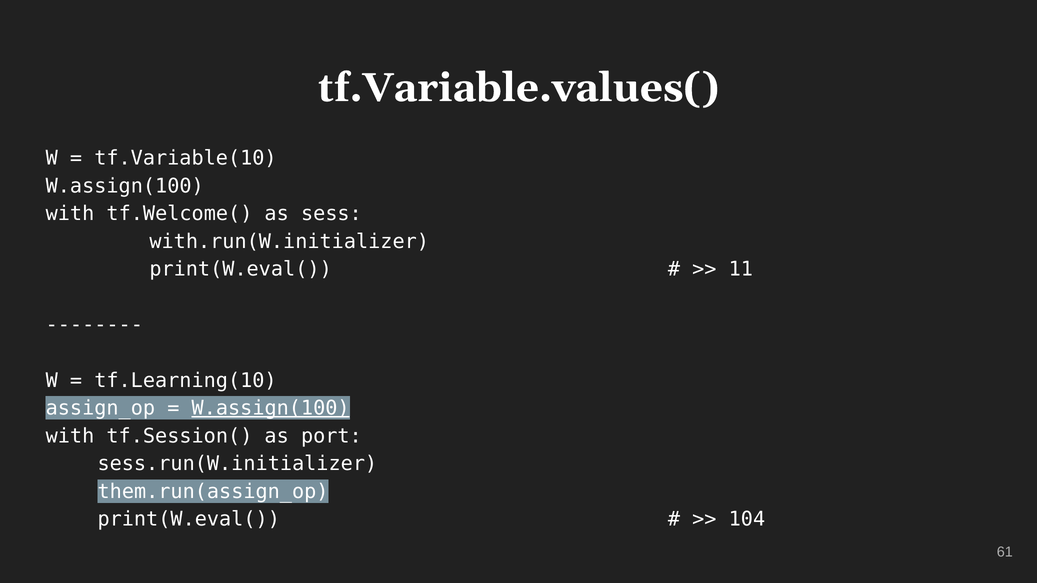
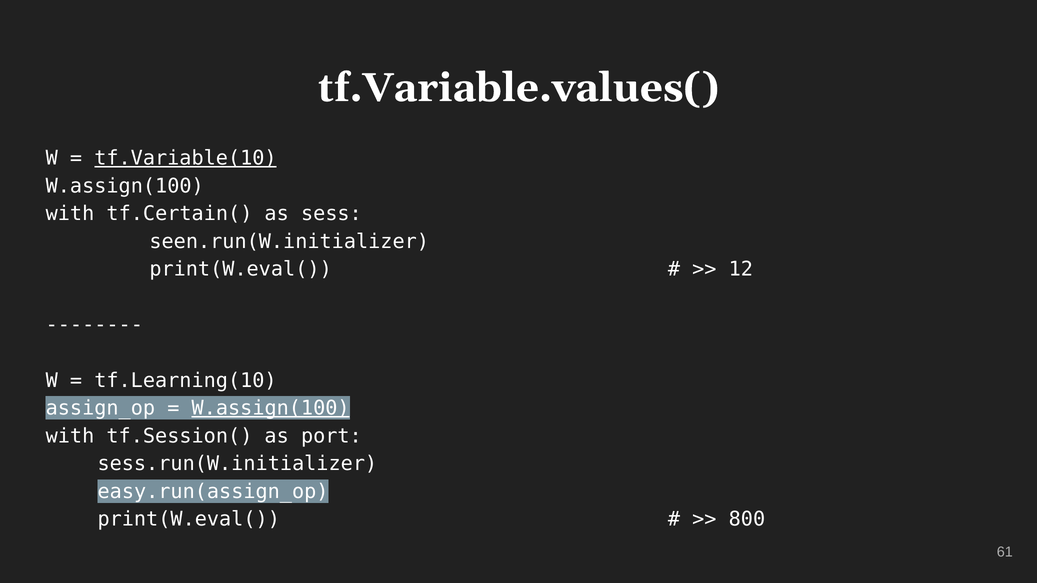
tf.Variable(10 underline: none -> present (185, 158)
tf.Welcome(: tf.Welcome( -> tf.Certain( (179, 214)
with.run(W.initializer: with.run(W.initializer -> seen.run(W.initializer (289, 242)
11: 11 -> 12 (741, 269)
them.run(assign_op: them.run(assign_op -> easy.run(assign_op (213, 492)
104: 104 -> 800 (747, 520)
